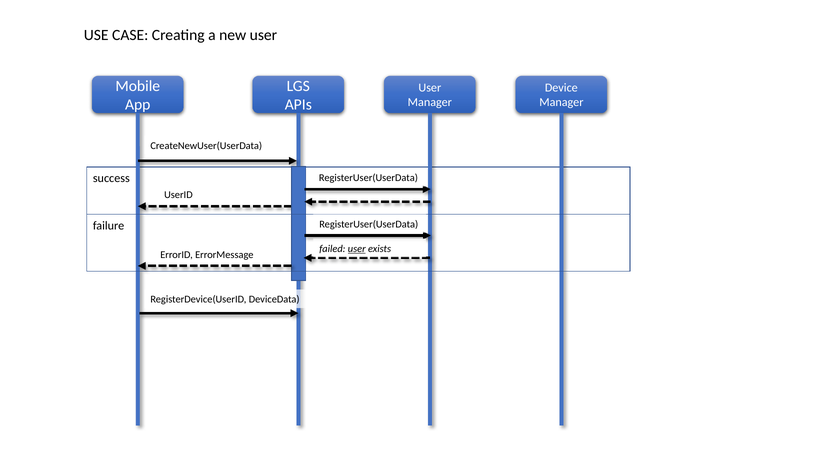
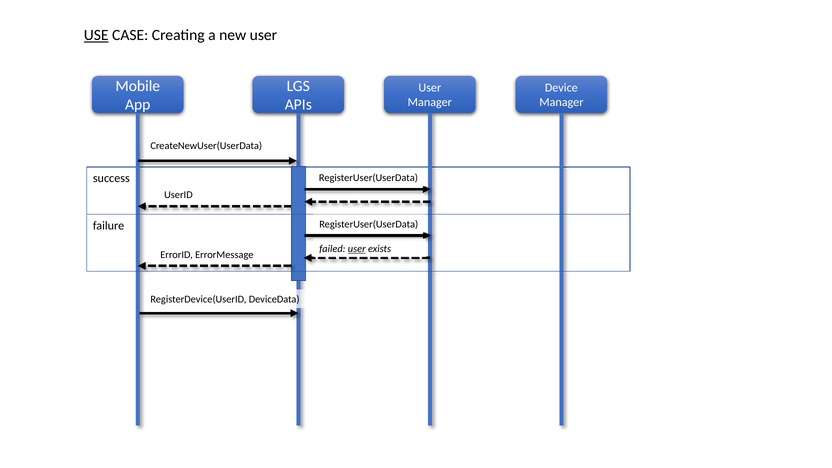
USE underline: none -> present (96, 35)
